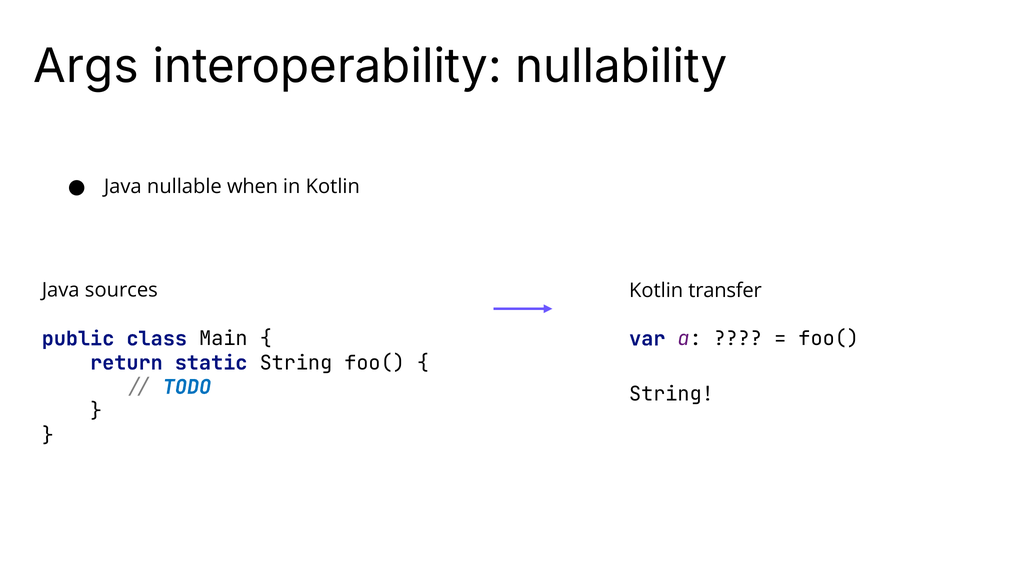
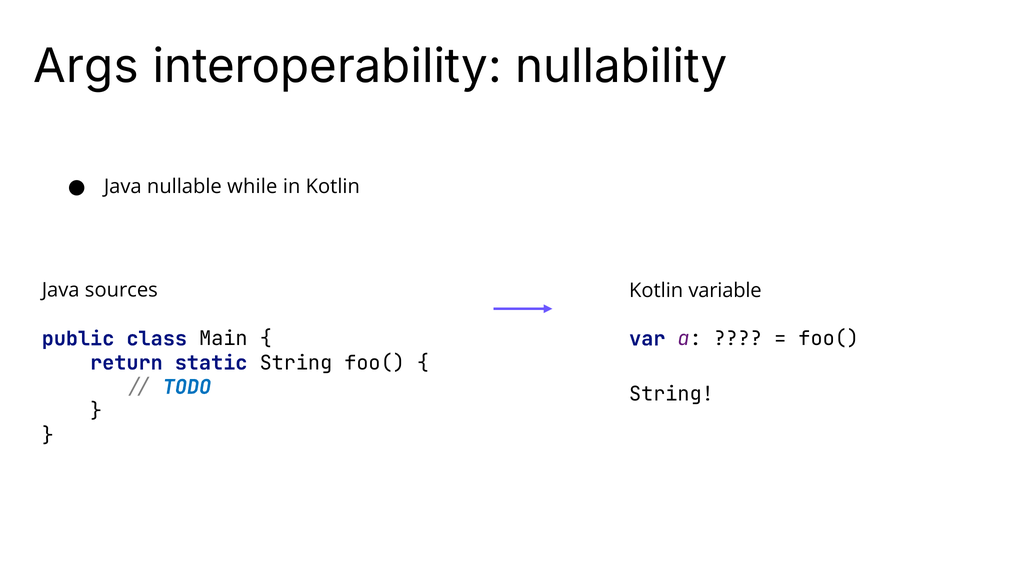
when: when -> while (252, 187)
transfer: transfer -> variable (725, 290)
